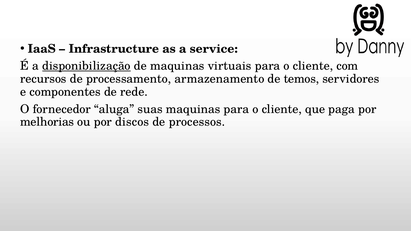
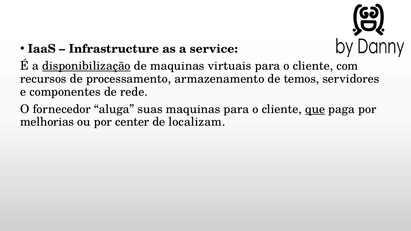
que underline: none -> present (315, 109)
discos: discos -> center (132, 122)
processos: processos -> localizam (197, 122)
